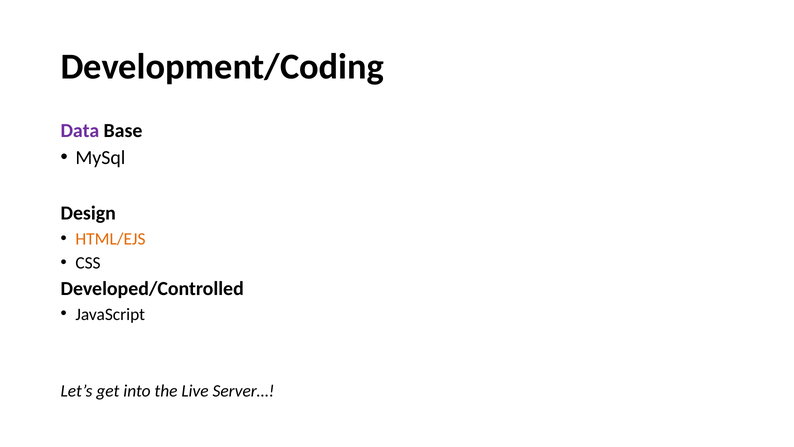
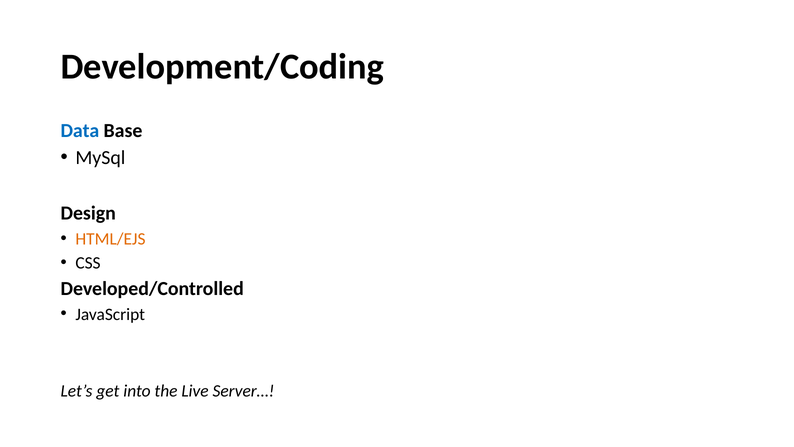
Data colour: purple -> blue (80, 131)
